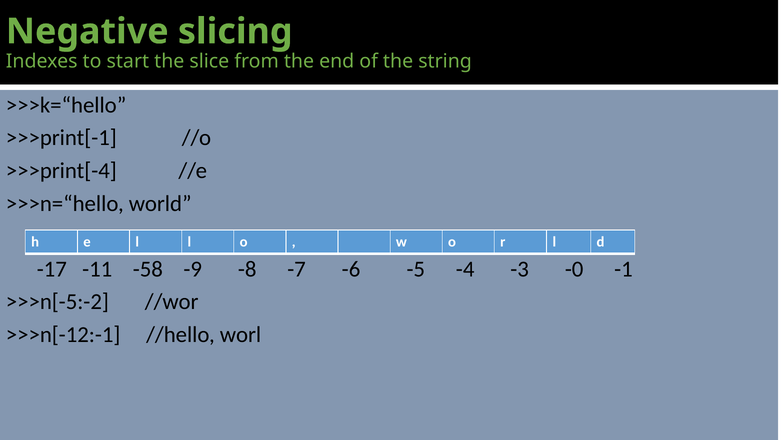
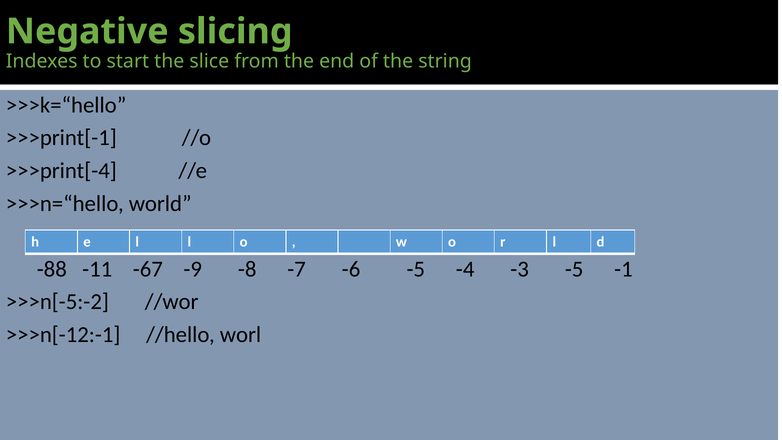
-17: -17 -> -88 (52, 269)
-58: -58 -> -67 (148, 269)
-3 -0: -0 -> -5 (574, 269)
